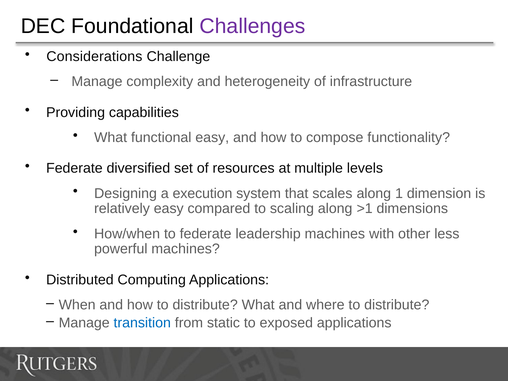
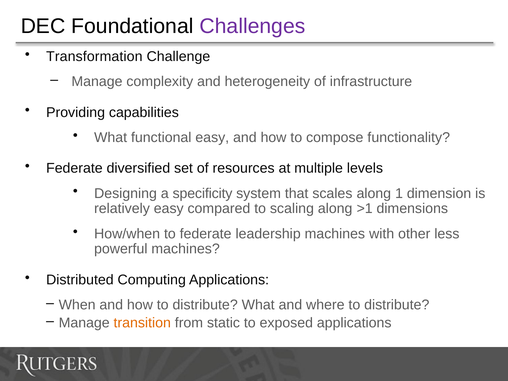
Considerations: Considerations -> Transformation (94, 56)
execution: execution -> specificity (203, 193)
transition colour: blue -> orange (142, 323)
